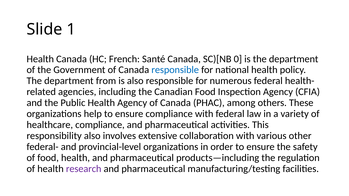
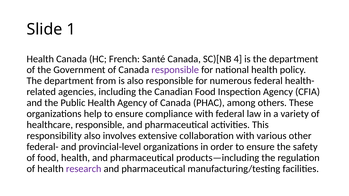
0: 0 -> 4 (238, 59)
responsible colour: blue -> purple (175, 70)
healthcare compliance: compliance -> responsible (100, 125)
